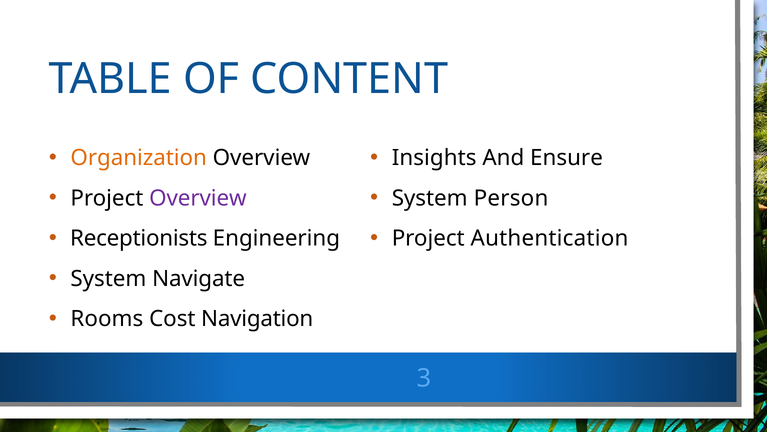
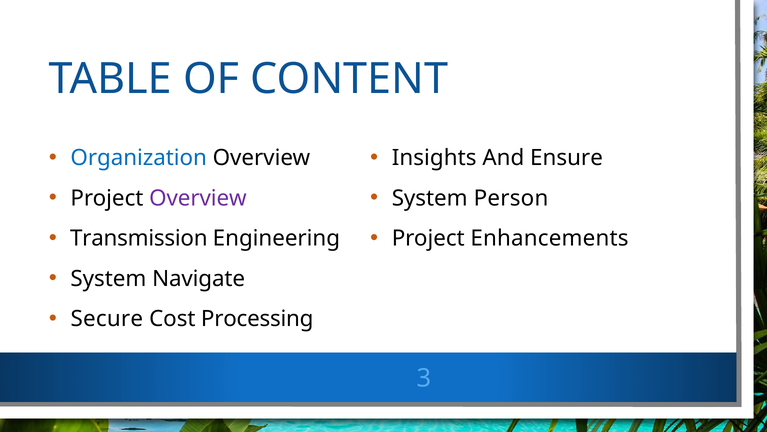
Organization colour: orange -> blue (139, 158)
Receptionists: Receptionists -> Transmission (139, 238)
Authentication: Authentication -> Enhancements (549, 238)
Rooms: Rooms -> Secure (107, 319)
Navigation: Navigation -> Processing (257, 319)
